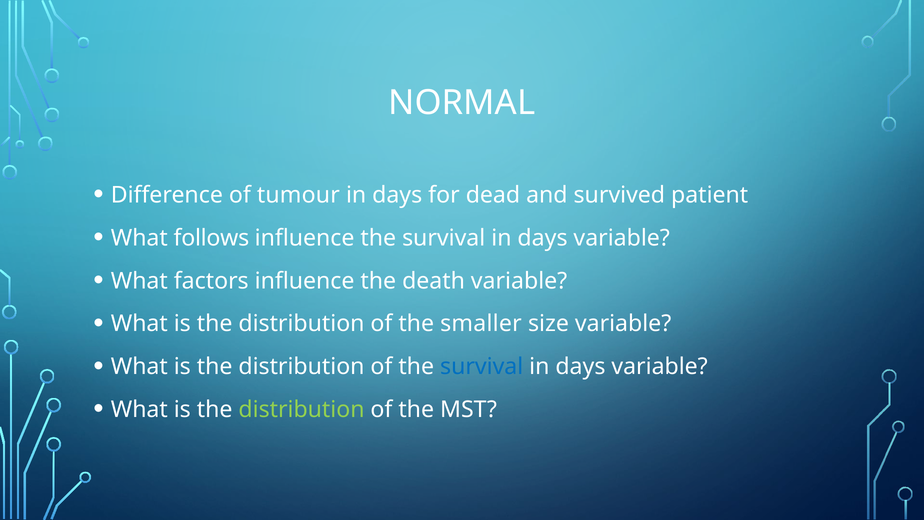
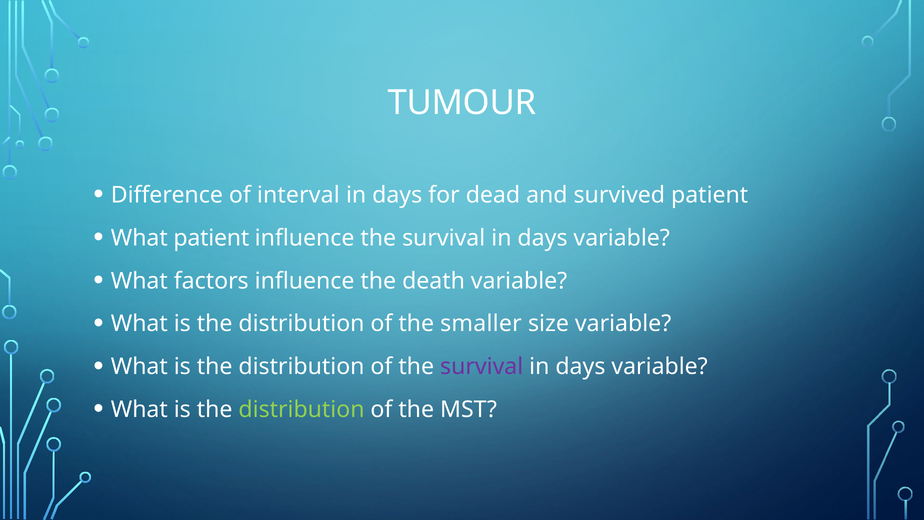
NORMAL: NORMAL -> TUMOUR (462, 103)
tumour: tumour -> interval (298, 195)
What follows: follows -> patient (211, 238)
survival colour: blue -> purple (482, 367)
